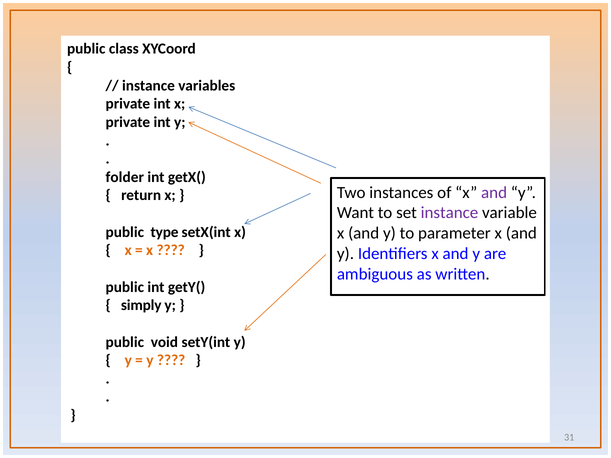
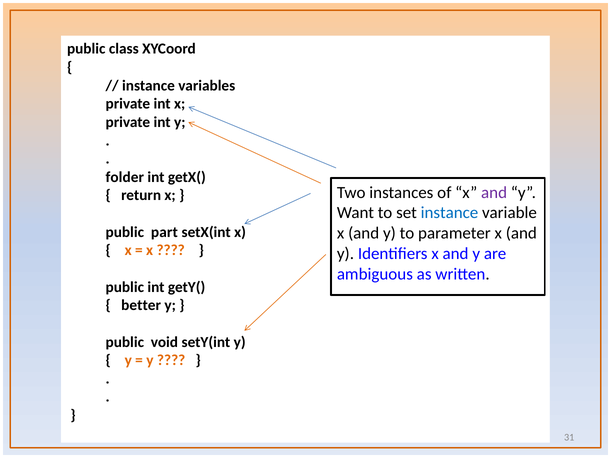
instance colour: purple -> blue (449, 213)
type: type -> part (164, 232)
simply: simply -> better (141, 306)
